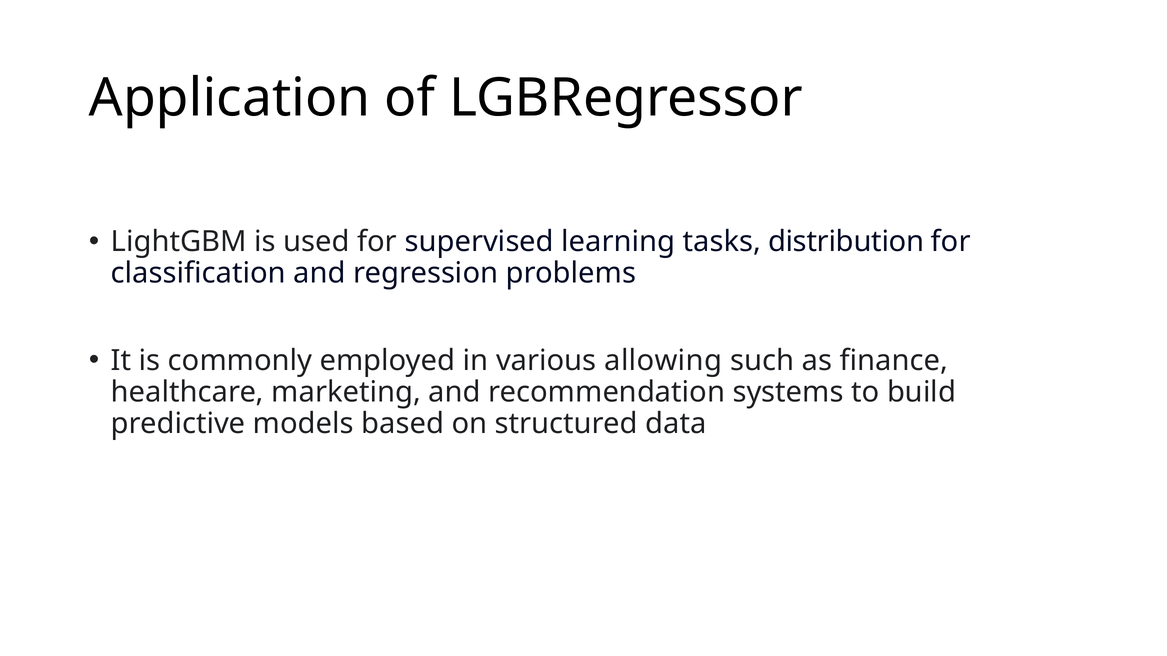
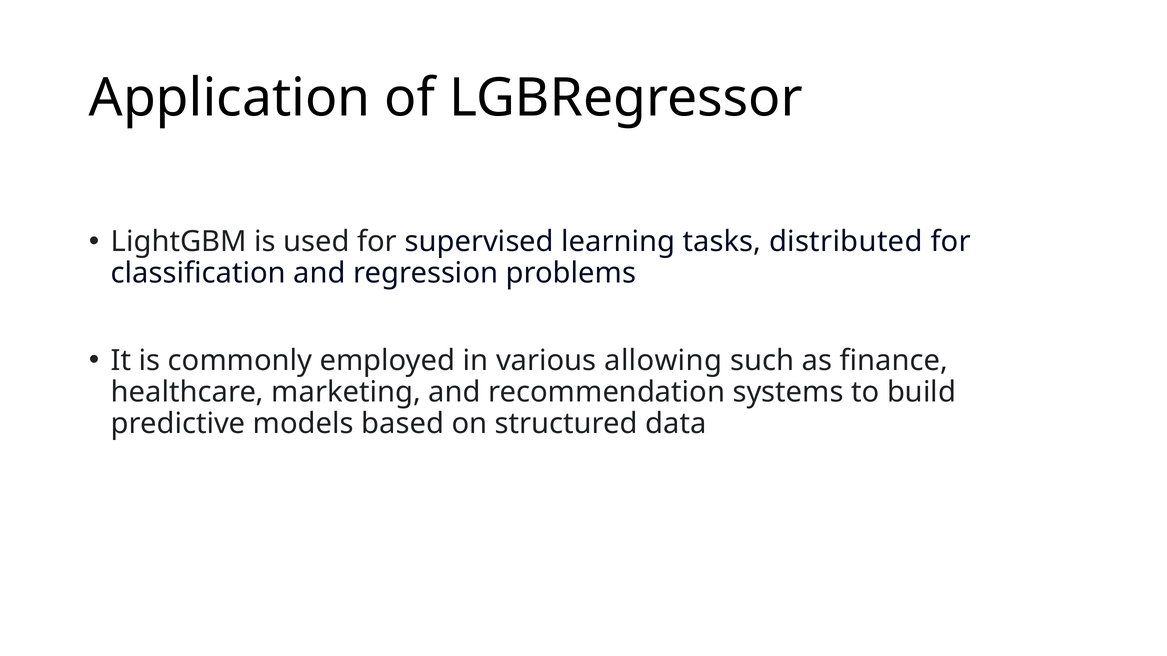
distribution: distribution -> distributed (846, 242)
